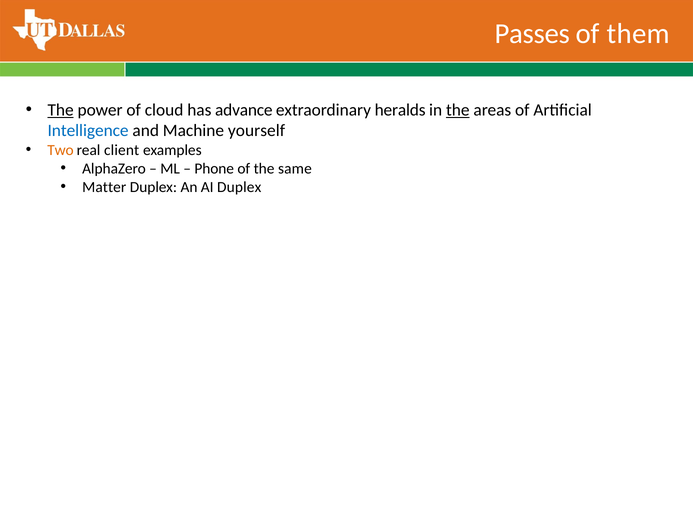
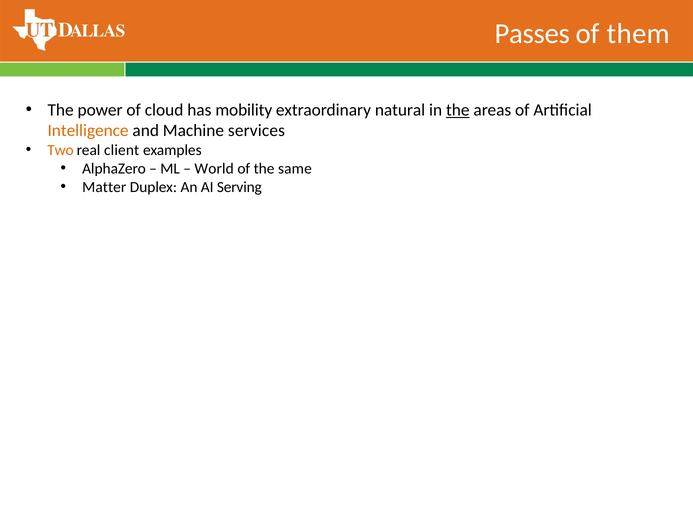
The underline: present -> none (61, 110)
advance: advance -> mobility (244, 110)
heralds: heralds -> natural (400, 110)
Intelligence colour: blue -> orange (88, 131)
yourself: yourself -> services (256, 131)
Phone: Phone -> World (214, 169)
AI Duplex: Duplex -> Serving (239, 187)
